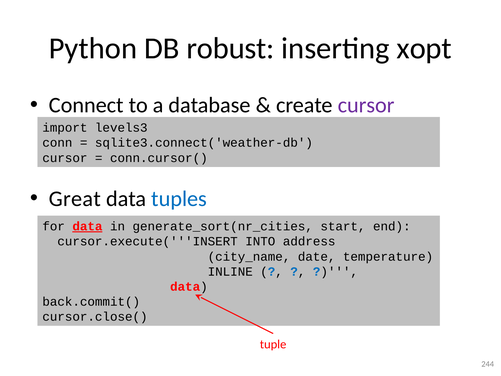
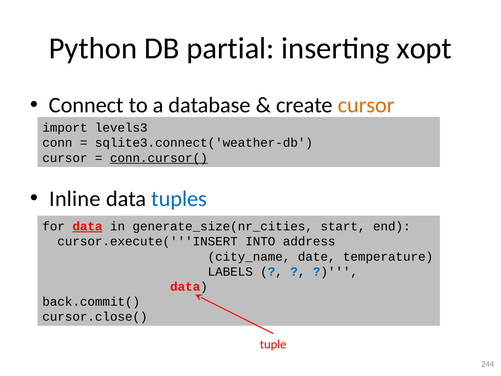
robust: robust -> partial (230, 48)
cursor colour: purple -> orange (366, 105)
conn.cursor( underline: none -> present (159, 158)
Great: Great -> Inline (75, 199)
generate_sort(nr_cities: generate_sort(nr_cities -> generate_size(nr_cities (223, 226)
INLINE: INLINE -> LABELS (230, 271)
